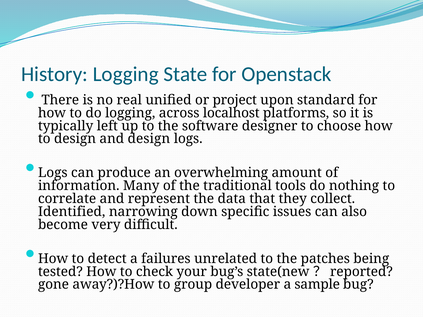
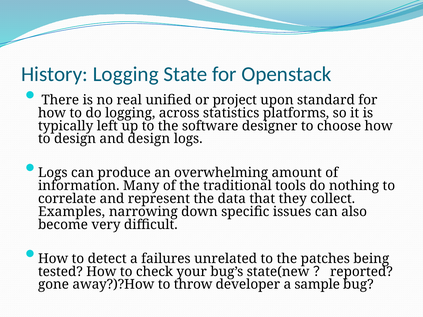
localhost: localhost -> statistics (231, 113)
Identified: Identified -> Examples (72, 212)
group: group -> throw (193, 285)
